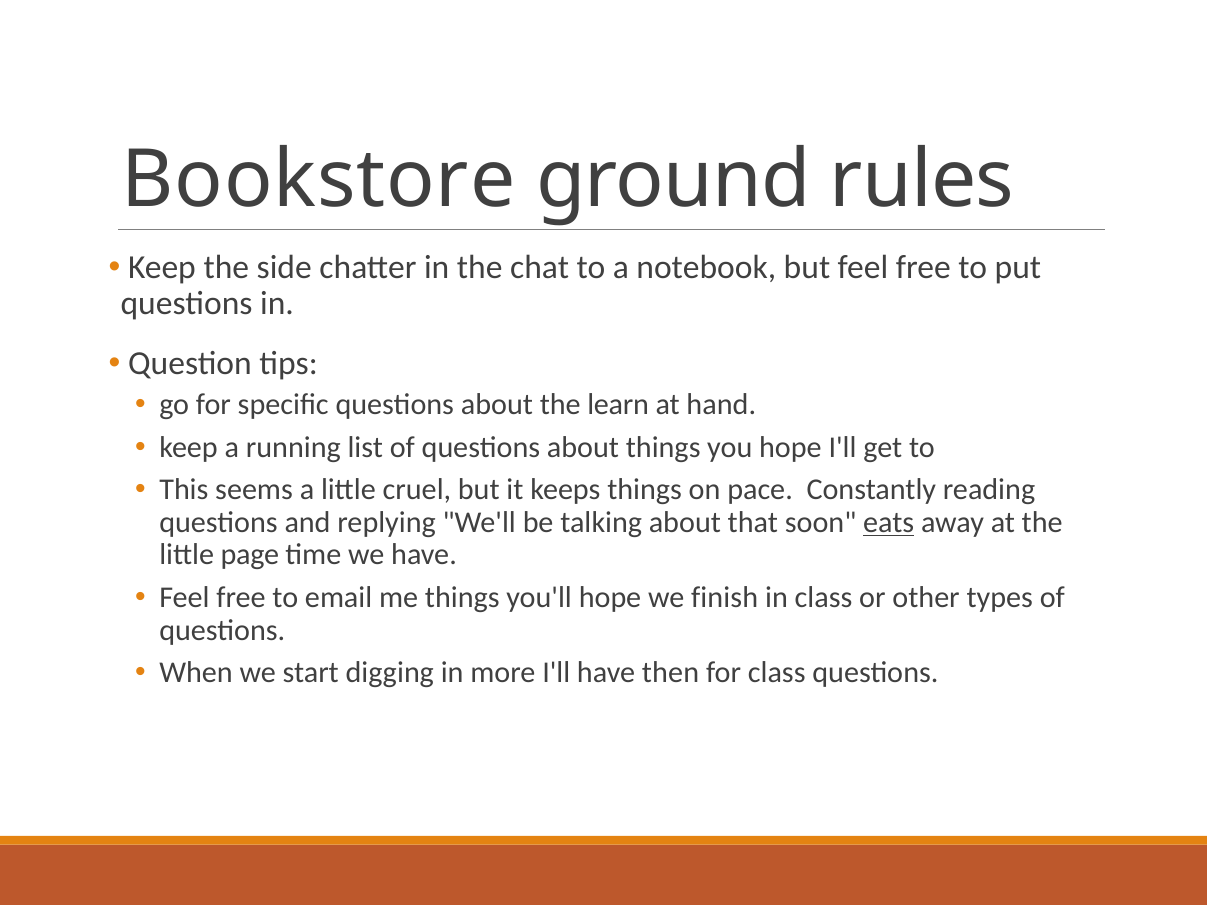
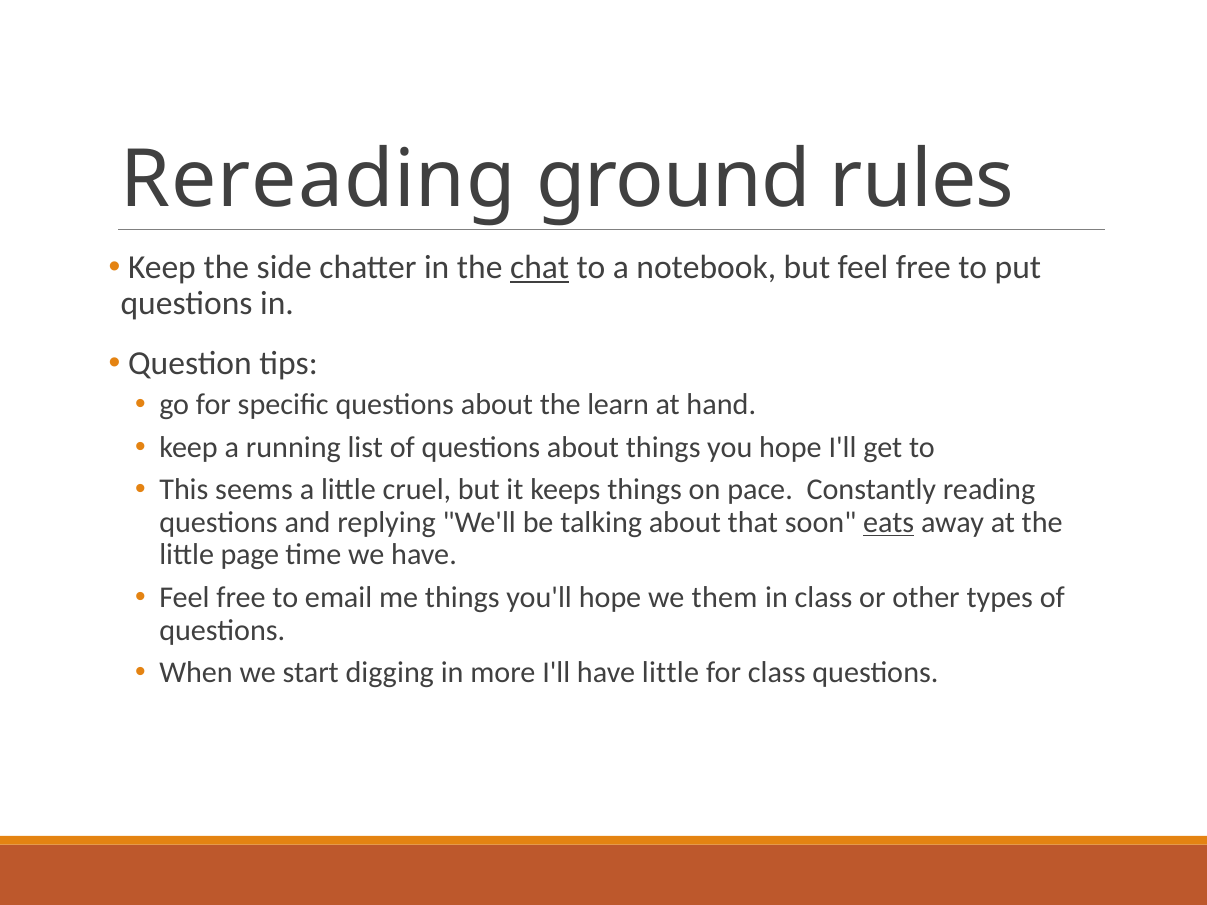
Bookstore: Bookstore -> Rereading (318, 180)
chat underline: none -> present (540, 268)
finish: finish -> them (725, 598)
have then: then -> little (670, 673)
